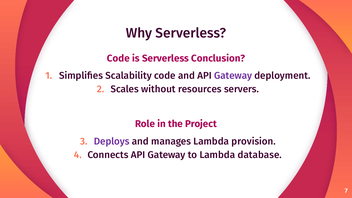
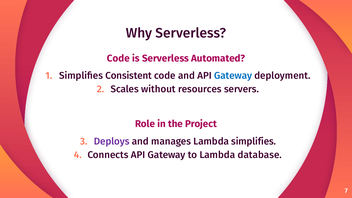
Conclusion: Conclusion -> Automated (218, 58)
Scalability: Scalability -> Consistent (129, 76)
Gateway colour: purple -> blue (233, 76)
Lambda provision: provision -> simplifies (254, 141)
